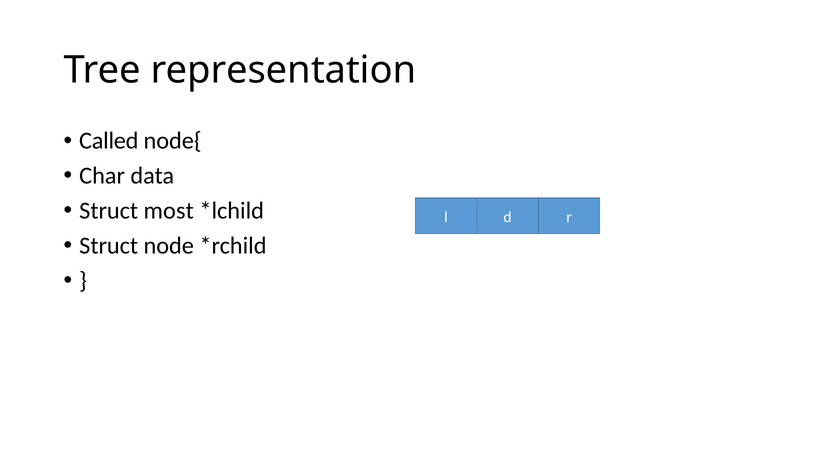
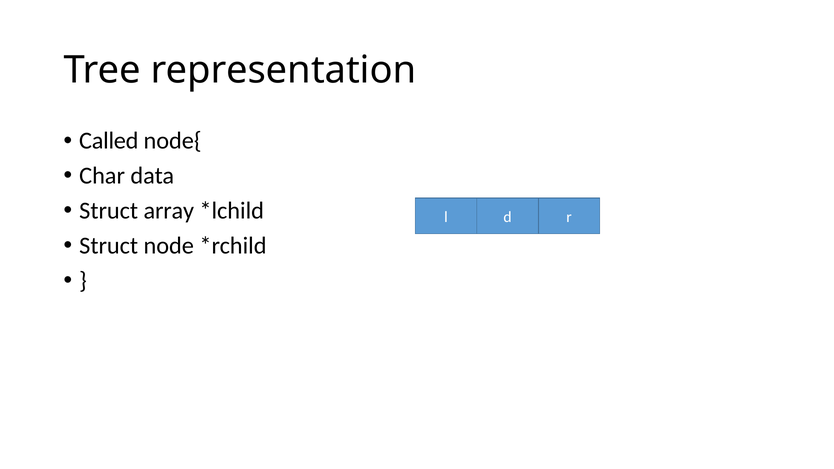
most: most -> array (169, 211)
